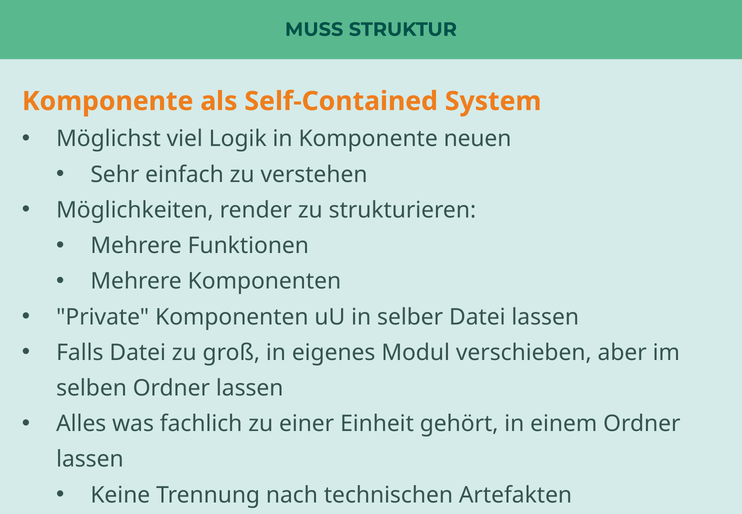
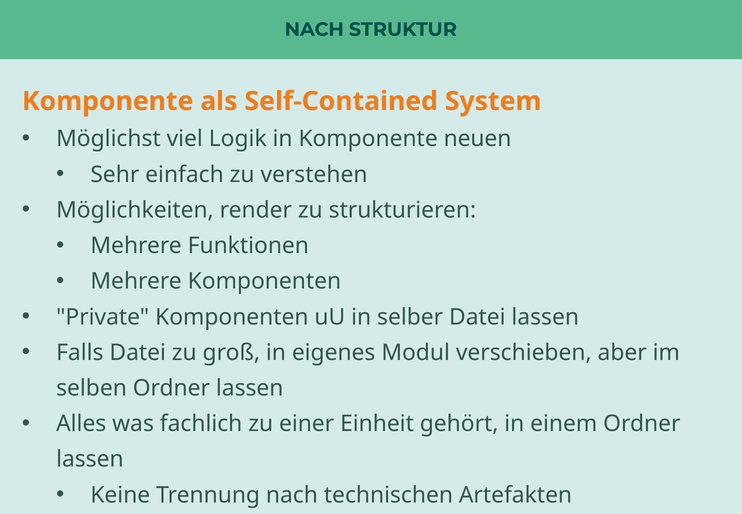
MUSS: MUSS -> NACH (314, 29)
